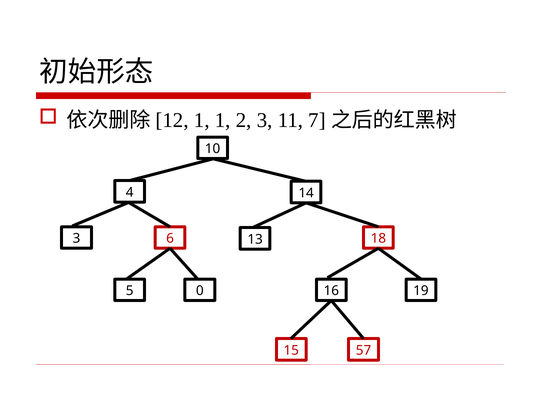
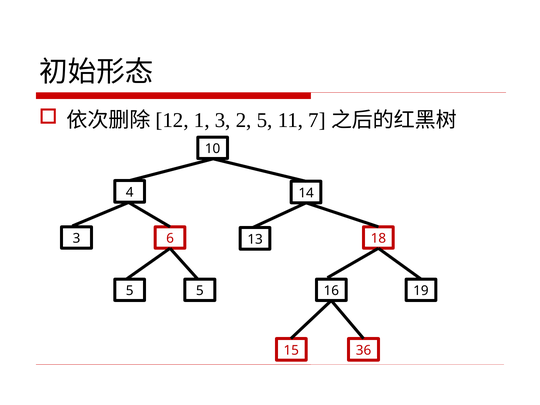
1 1: 1 -> 3 (223, 120)
2 3: 3 -> 5 (265, 120)
5 0: 0 -> 5 (200, 291)
57: 57 -> 36 (364, 350)
